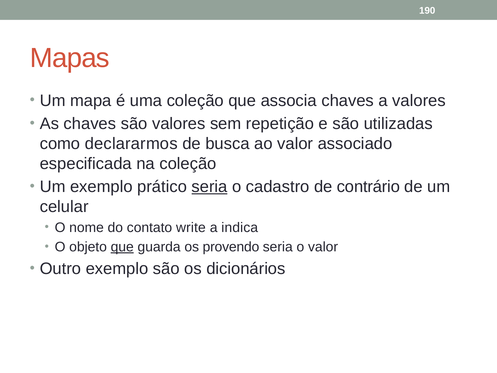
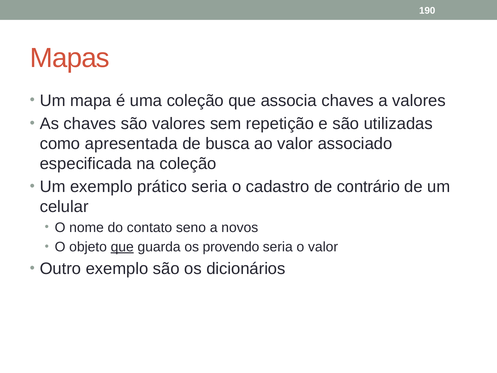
declararmos: declararmos -> apresentada (131, 144)
seria underline: present -> none (210, 187)
write: write -> seno (191, 227)
indica: indica -> novos (240, 227)
